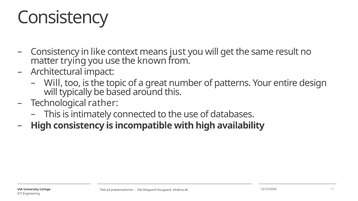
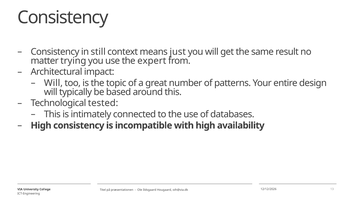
like: like -> still (98, 52)
known: known -> expert (152, 61)
rather: rather -> tested (103, 103)
